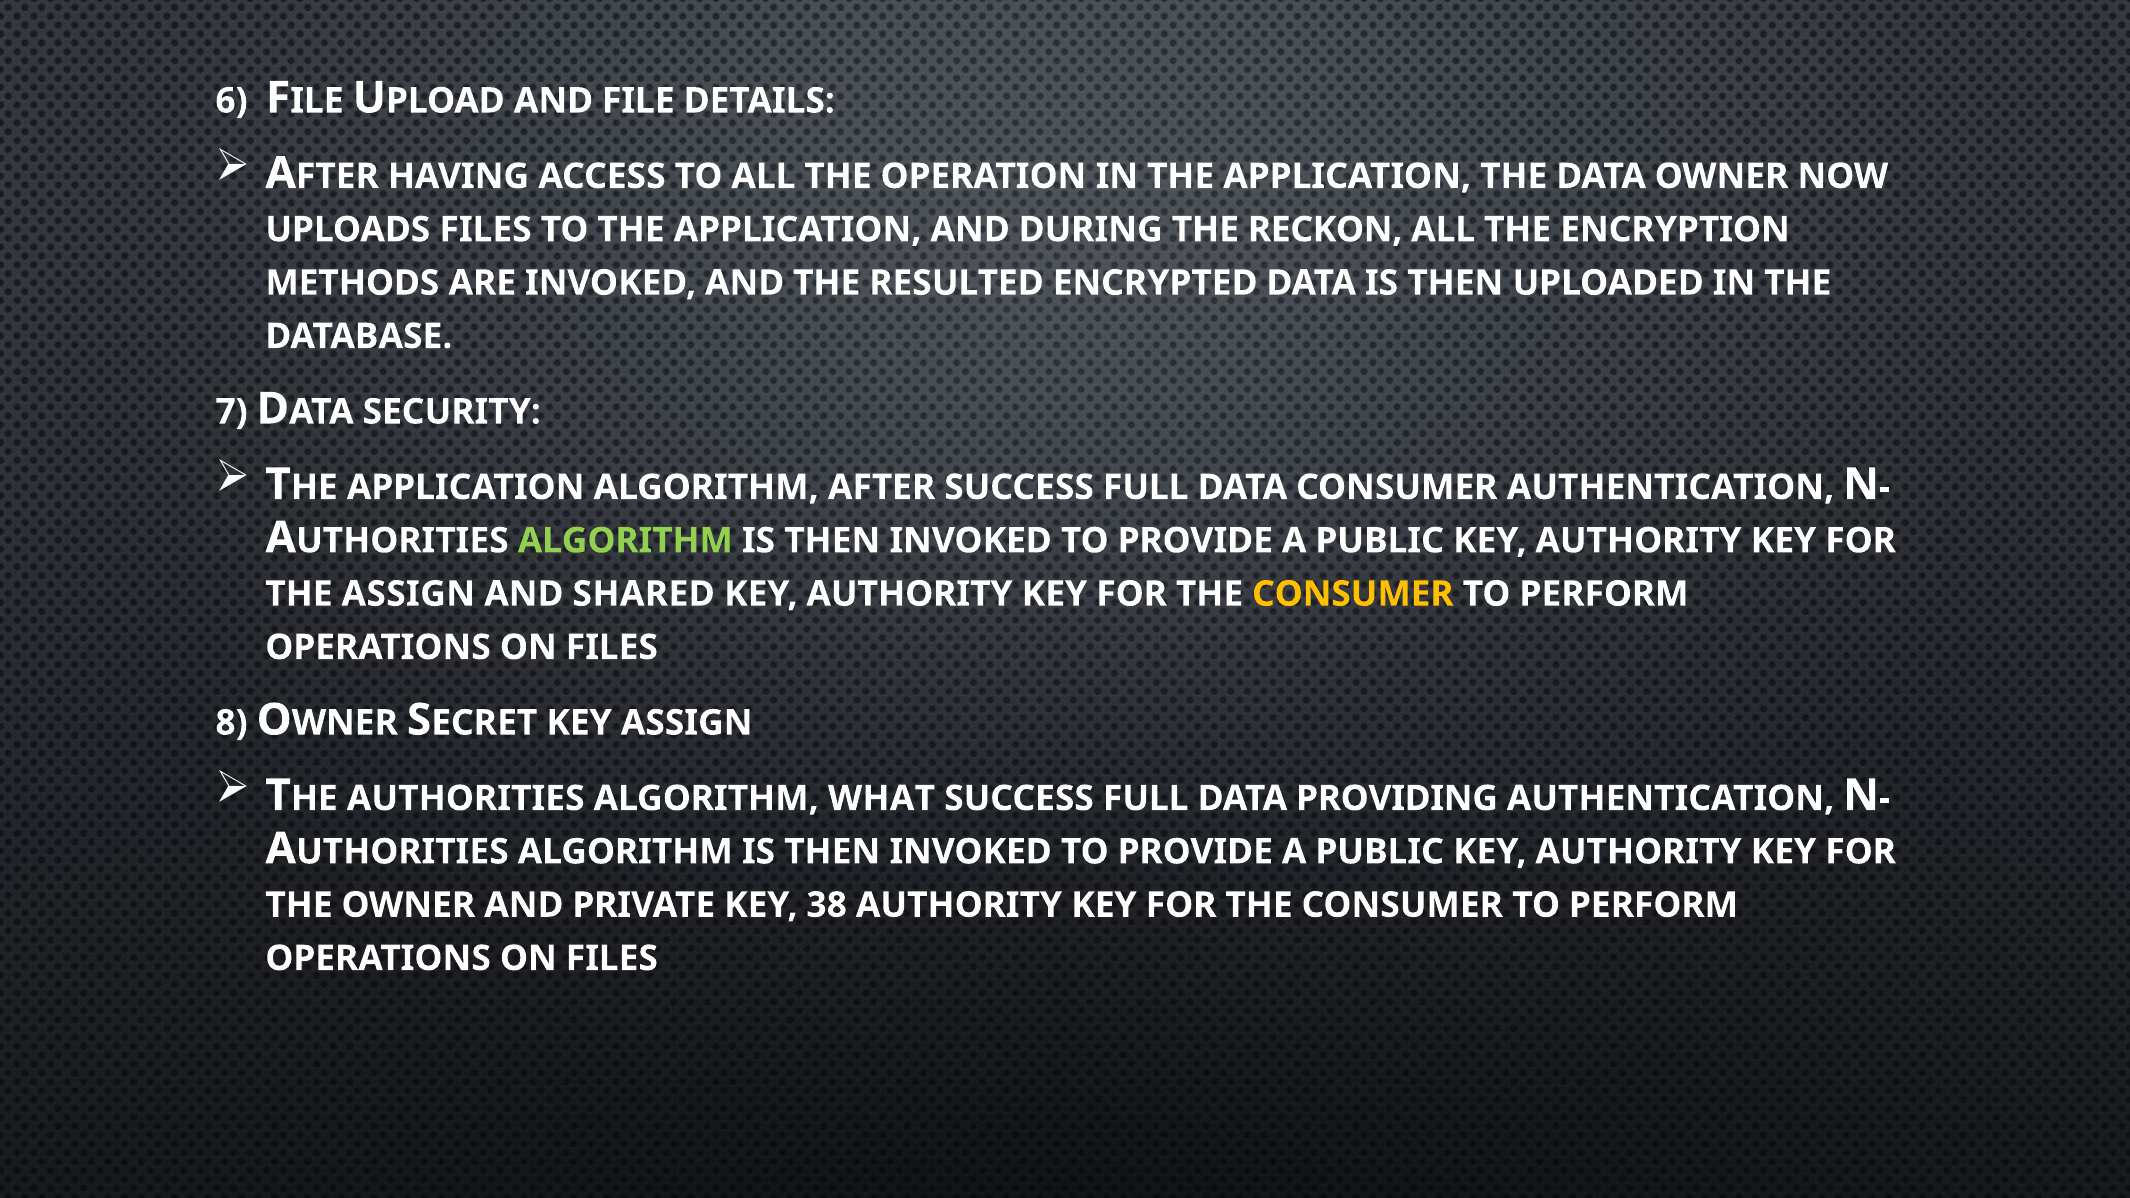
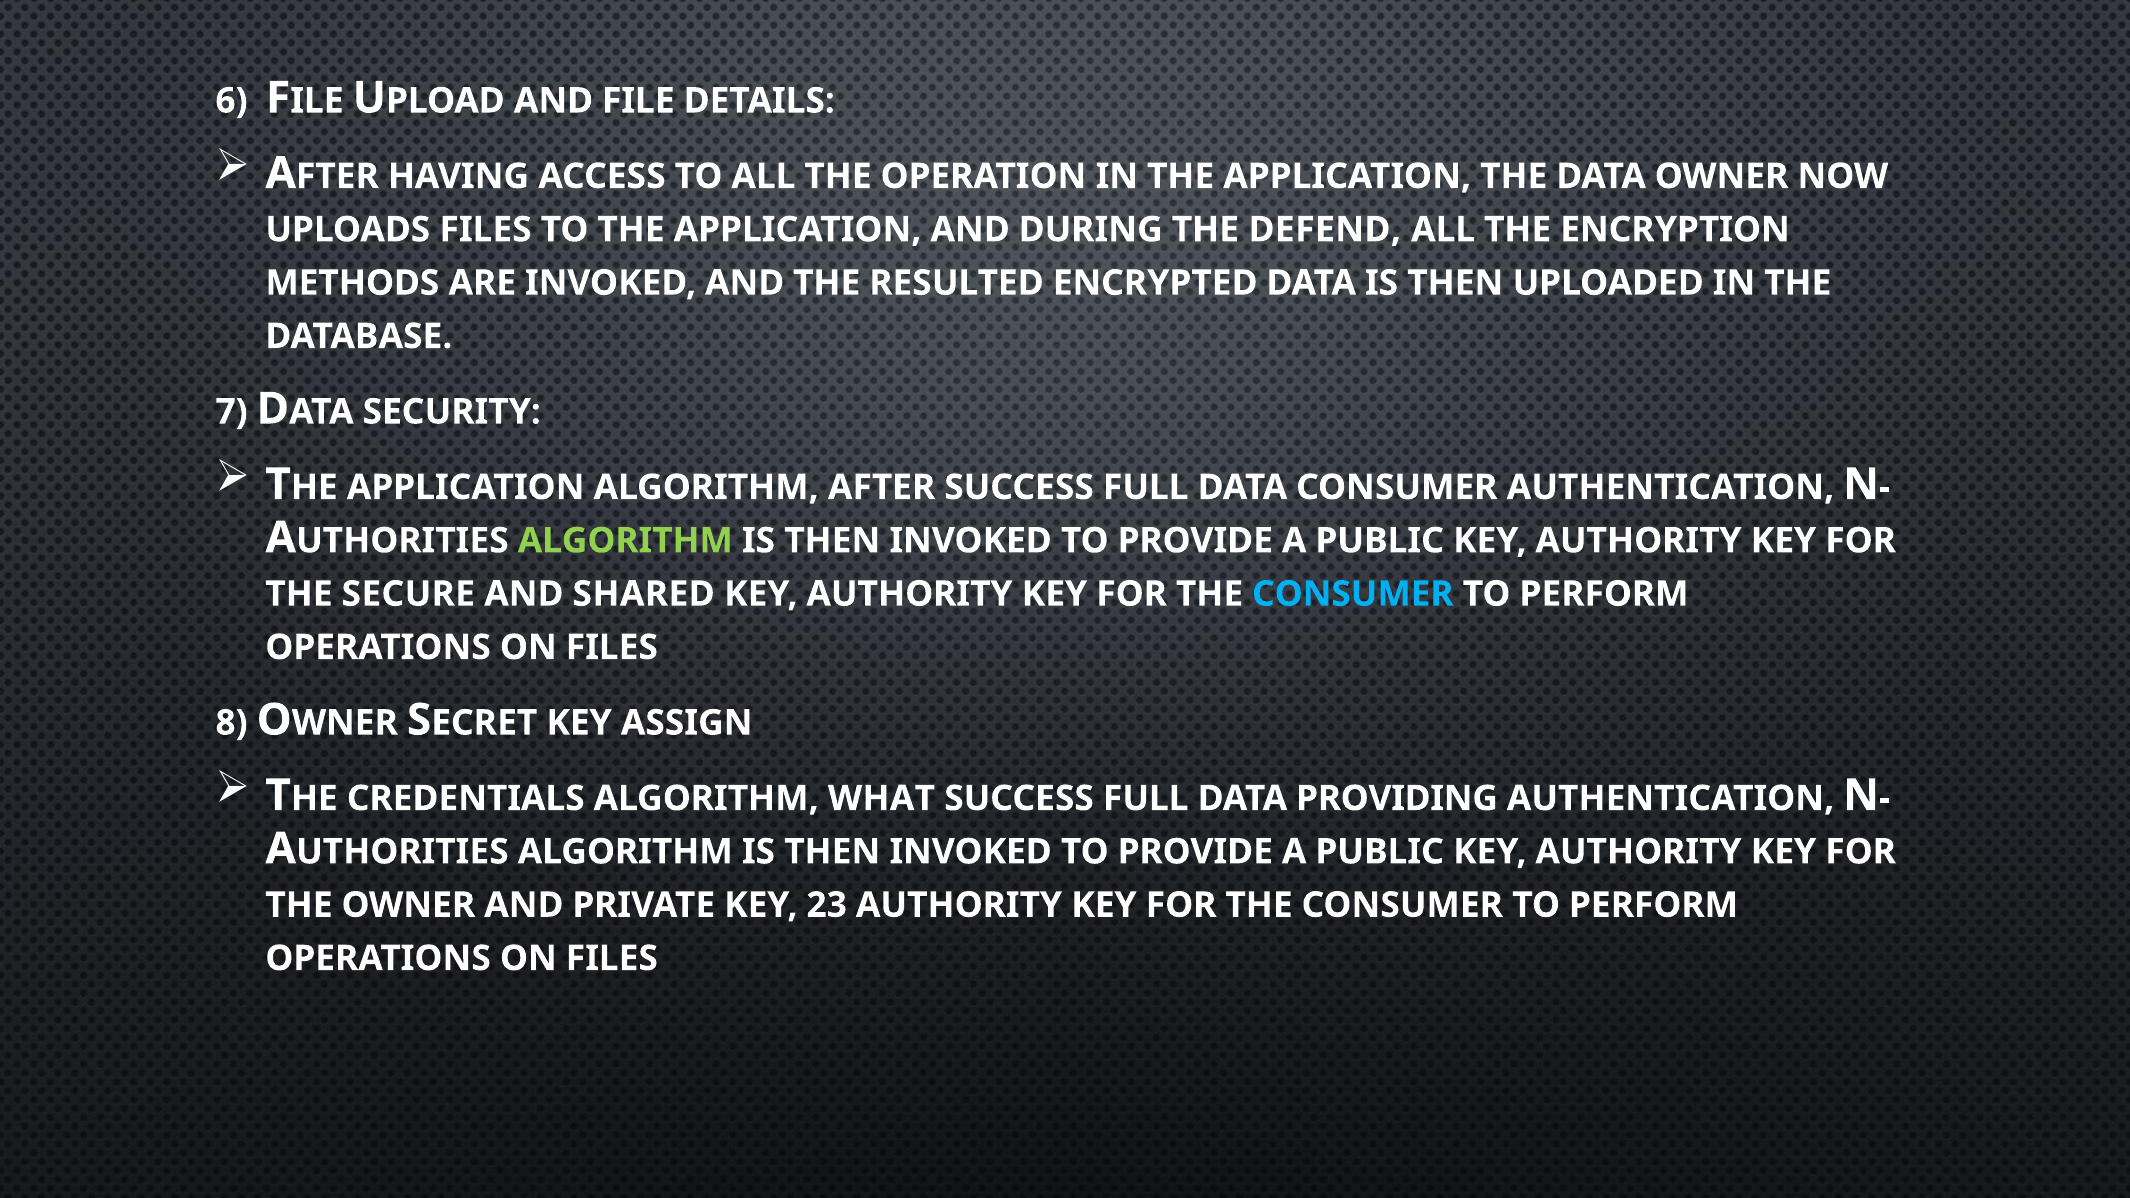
RECKON: RECKON -> DEFEND (1325, 230)
THE ASSIGN: ASSIGN -> SECURE (408, 594)
CONSUMER colour: yellow -> light blue (1353, 594)
THE AUTHORITIES: AUTHORITIES -> CREDENTIALS (466, 798)
38: 38 -> 23 (827, 905)
